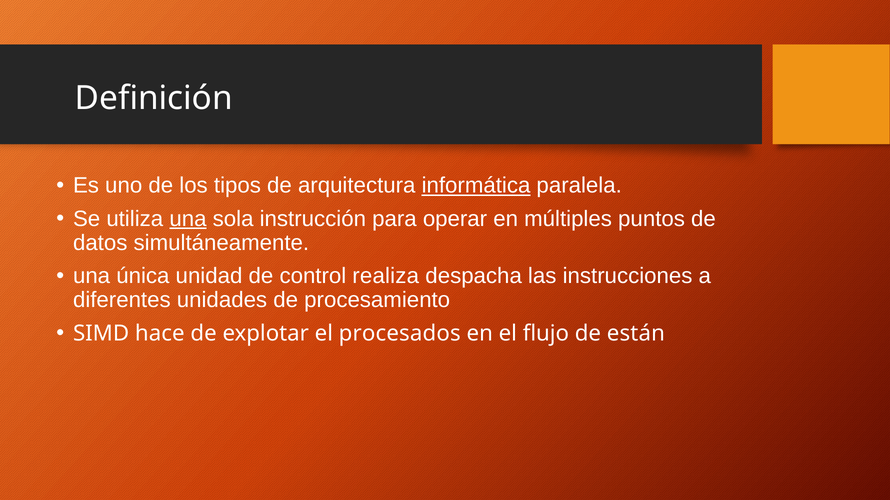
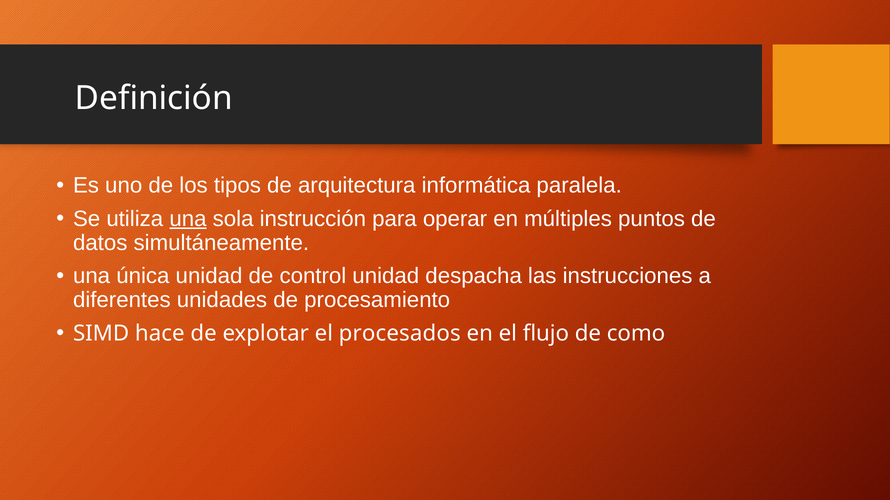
informática underline: present -> none (476, 186)
control realiza: realiza -> unidad (386, 276)
están: están -> como (636, 334)
